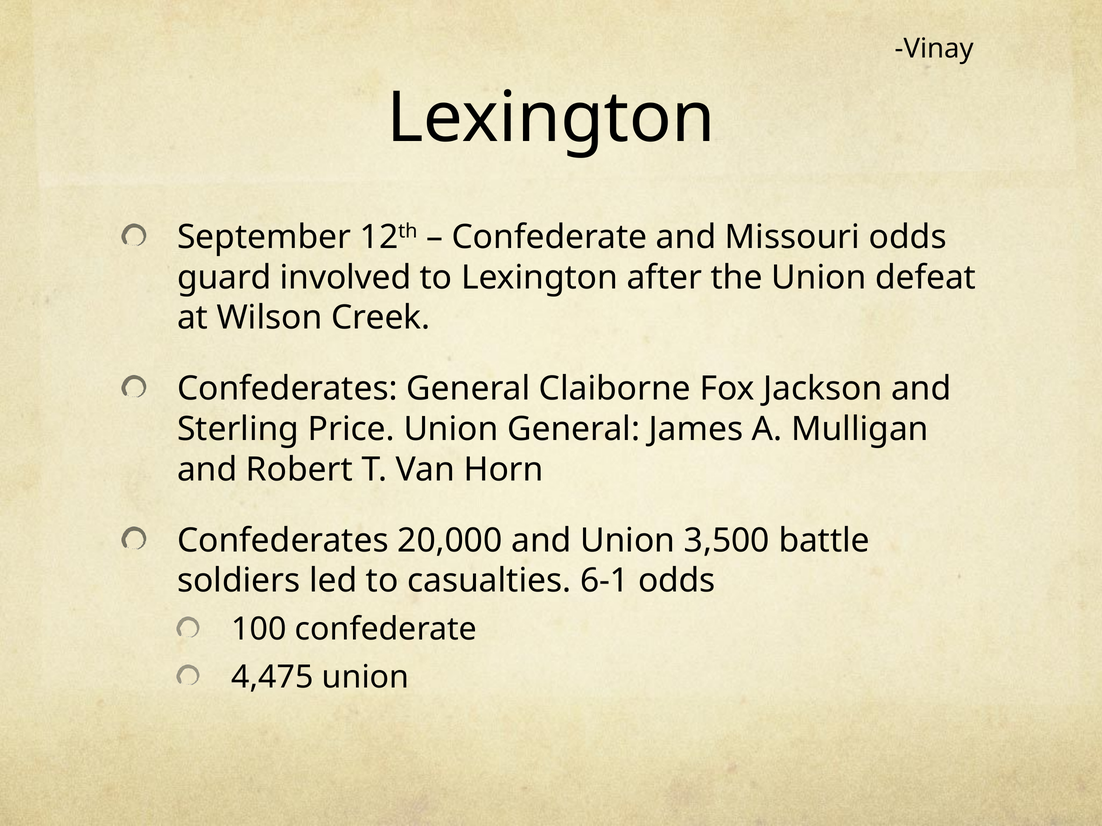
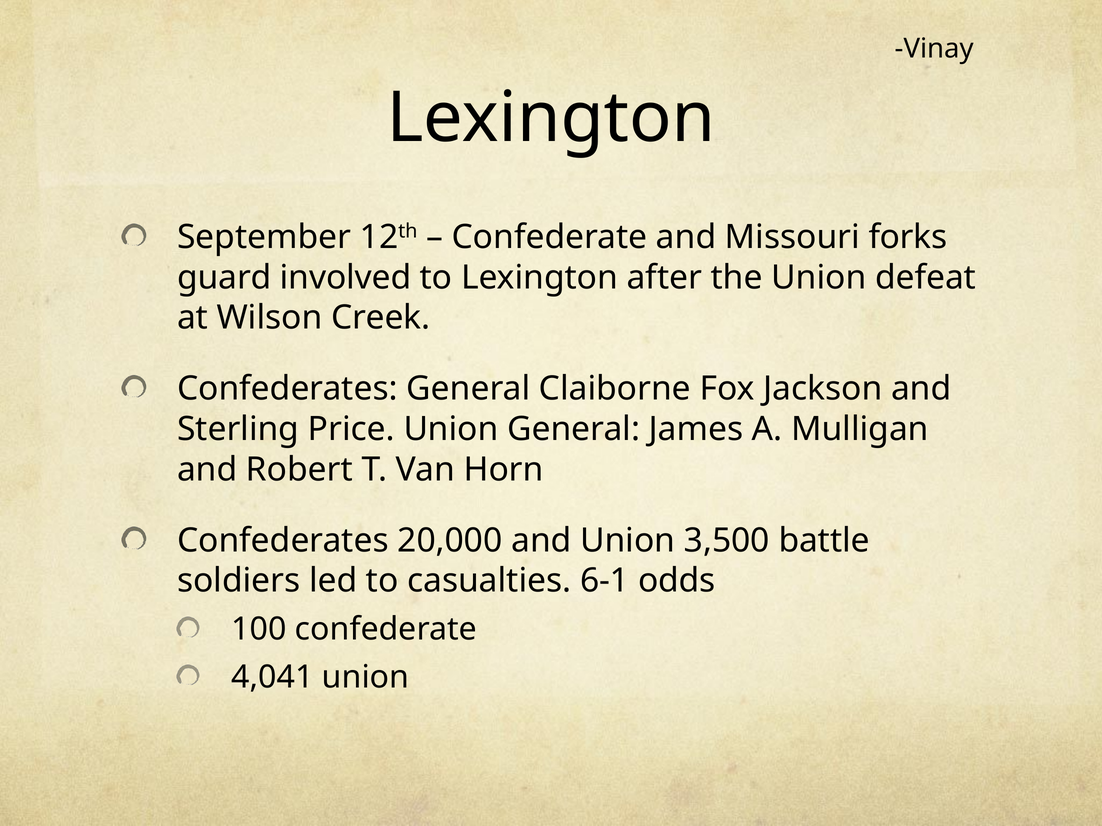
Missouri odds: odds -> forks (908, 237)
4,475: 4,475 -> 4,041 (272, 678)
